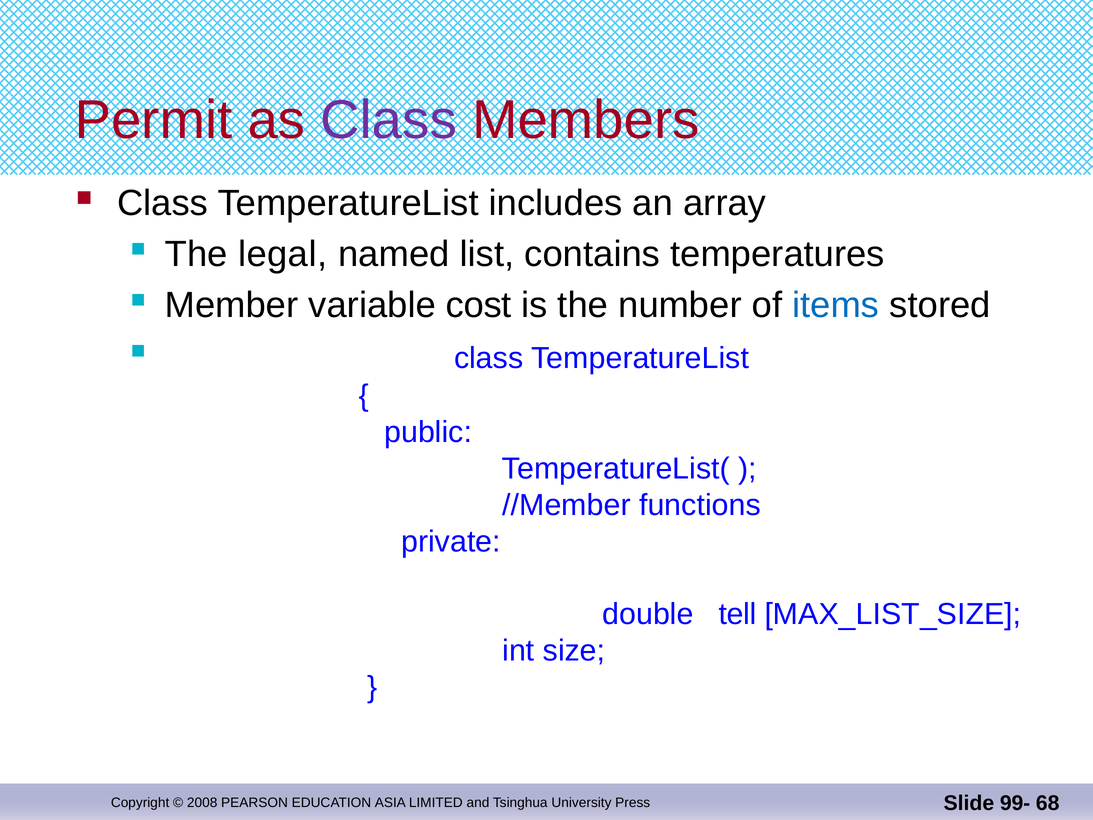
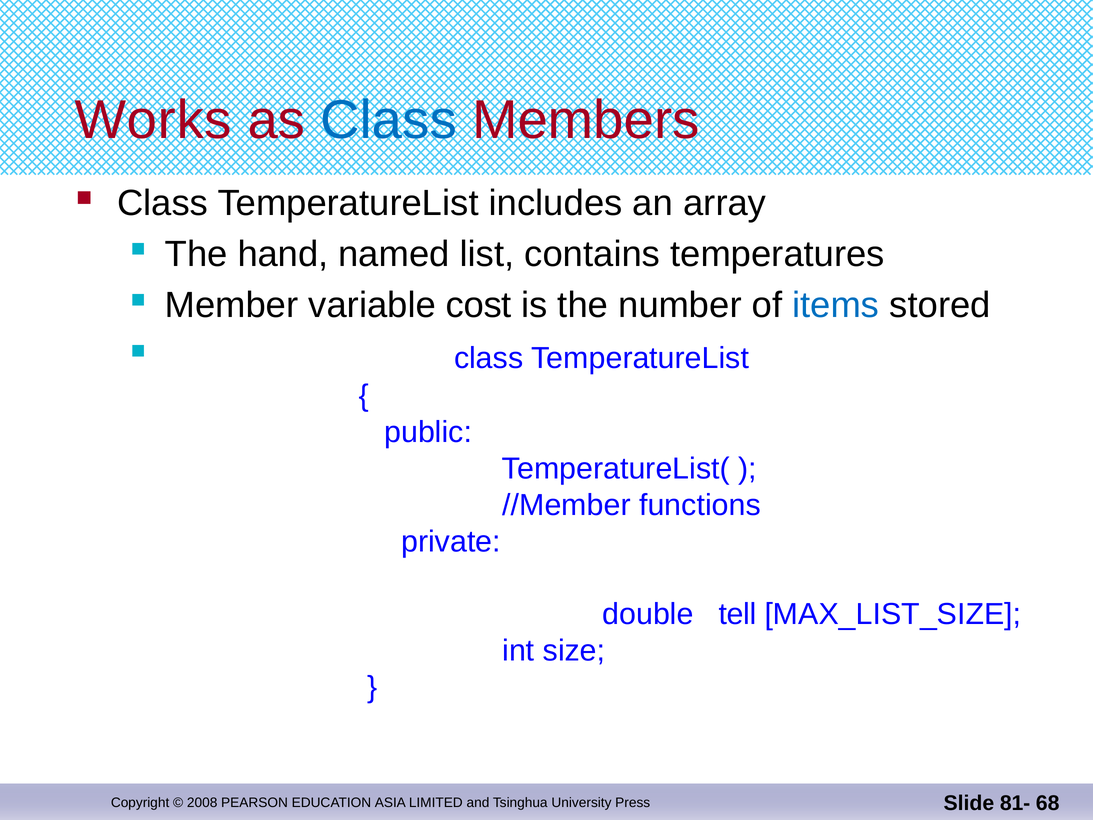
Permit: Permit -> Works (153, 120)
Class colour: purple -> blue (389, 120)
legal: legal -> hand (283, 254)
99-: 99- -> 81- (1015, 803)
